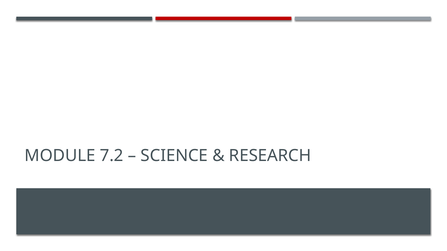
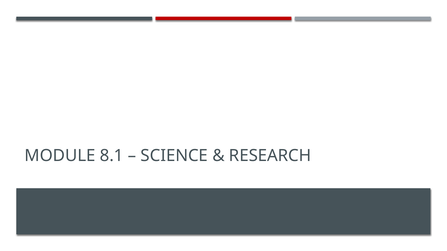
7.2: 7.2 -> 8.1 (112, 156)
